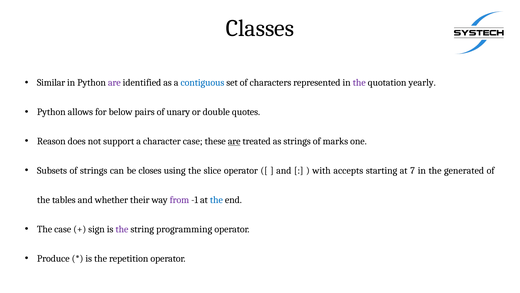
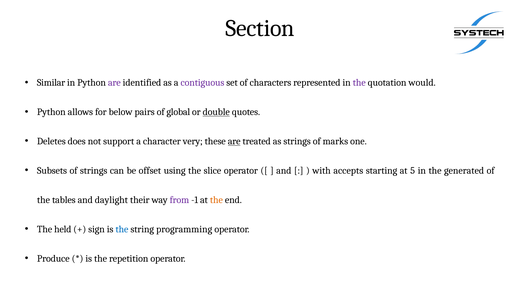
Classes: Classes -> Section (260, 28)
contiguous colour: blue -> purple (202, 83)
yearly: yearly -> would (422, 83)
unary: unary -> global (178, 112)
double underline: none -> present (216, 112)
Reason: Reason -> Deletes (51, 141)
character case: case -> very (193, 141)
closes: closes -> offset (150, 170)
7: 7 -> 5 (413, 170)
whether: whether -> daylight (111, 200)
the colour: blue -> orange (216, 200)
The case: case -> held (63, 229)
the colour: purple -> blue (122, 229)
